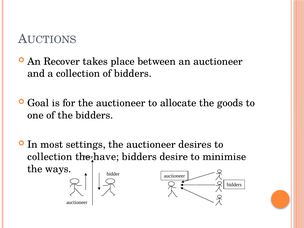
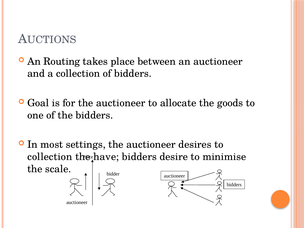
Recover: Recover -> Routing (62, 61)
ways: ways -> scale (58, 169)
